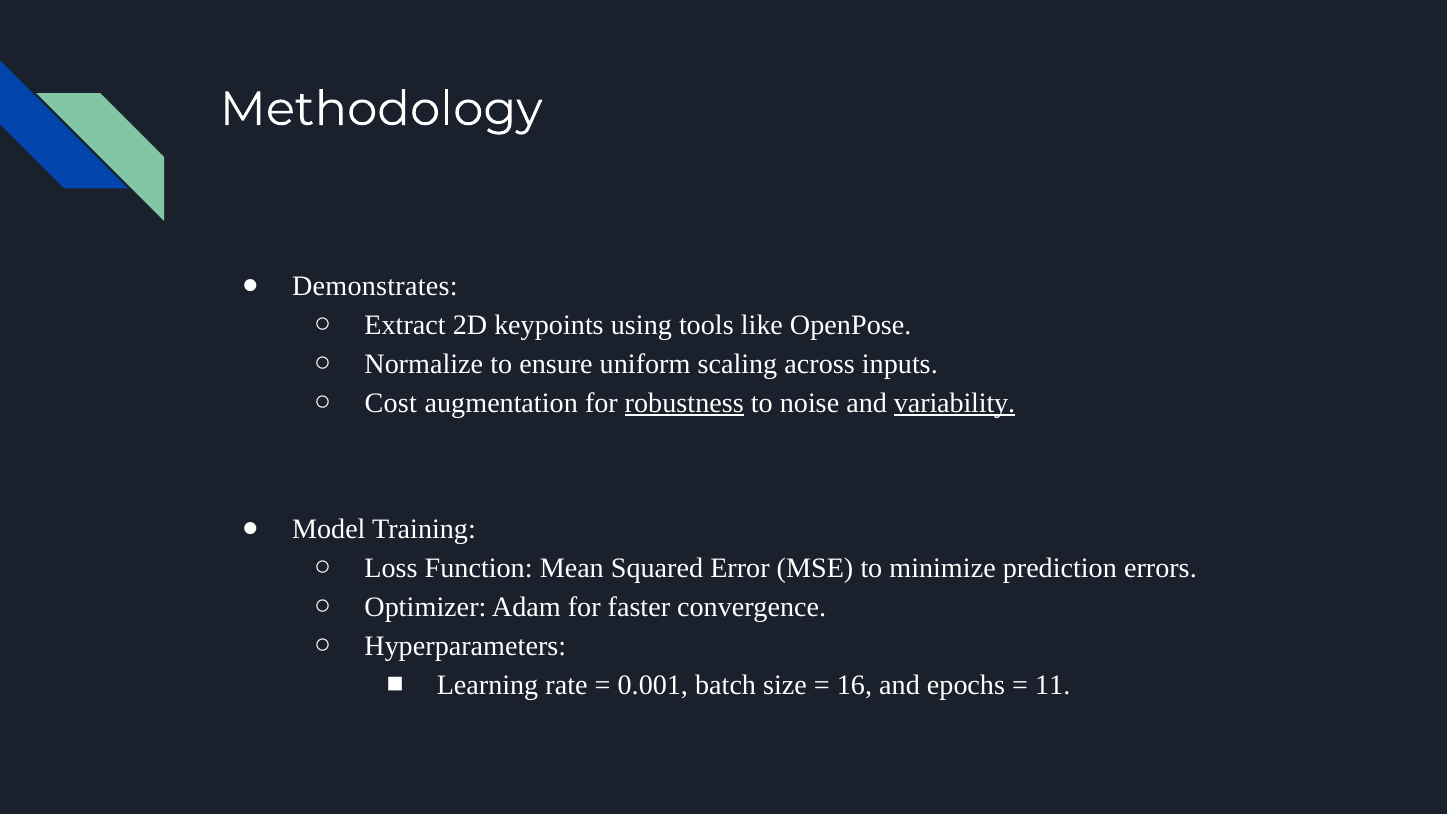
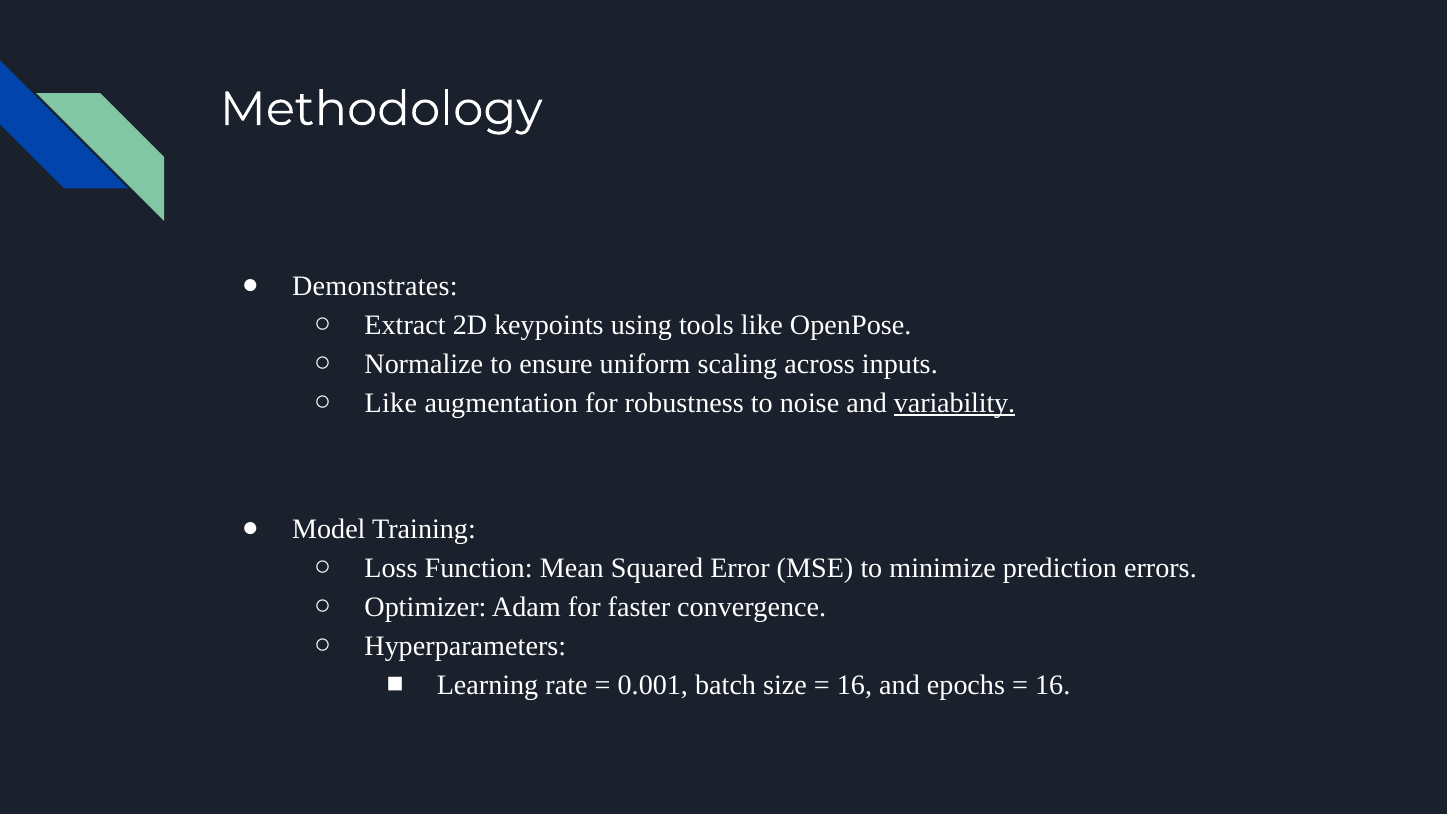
Cost: Cost -> Like (391, 403)
robustness underline: present -> none (684, 403)
11: 11 -> 16 (1053, 685)
